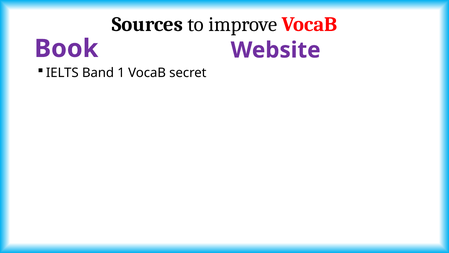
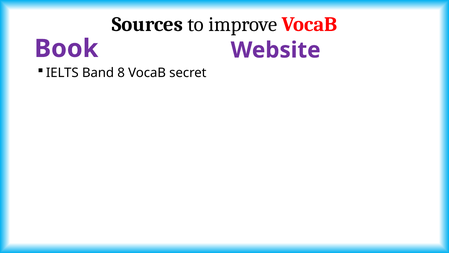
1: 1 -> 8 (121, 73)
